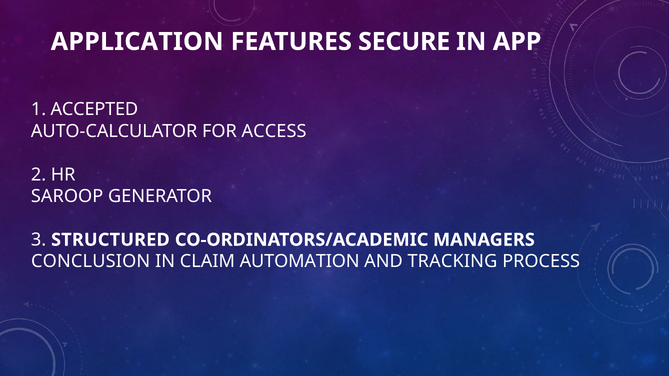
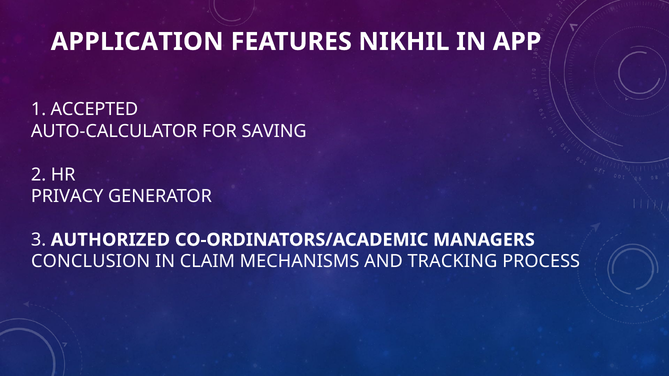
SECURE: SECURE -> NIKHIL (404, 42)
ACCESS: ACCESS -> SAVING (274, 131)
SAROOP: SAROOP -> PRIVACY (67, 197)
STRUCTURED: STRUCTURED -> AUTHORIZED (110, 240)
AUTOMATION: AUTOMATION -> MECHANISMS (300, 262)
